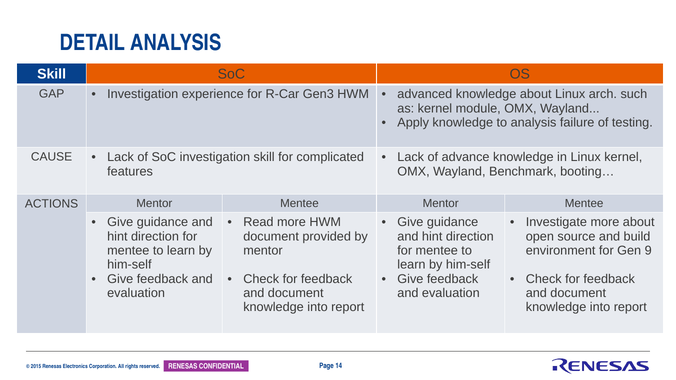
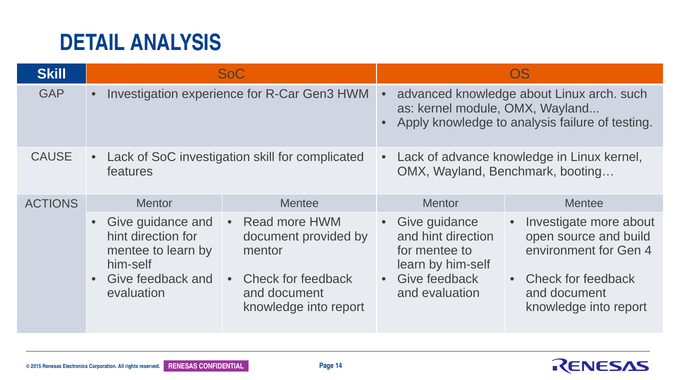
9: 9 -> 4 (648, 251)
